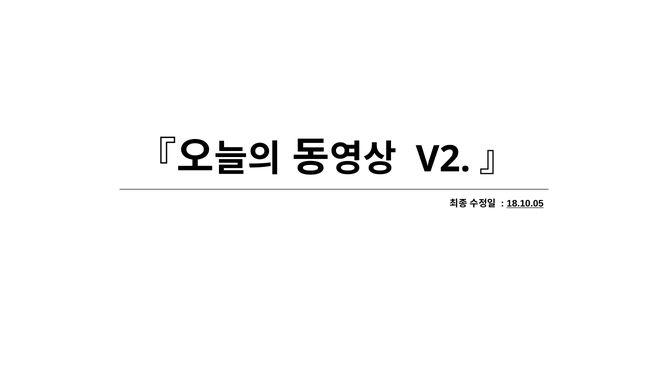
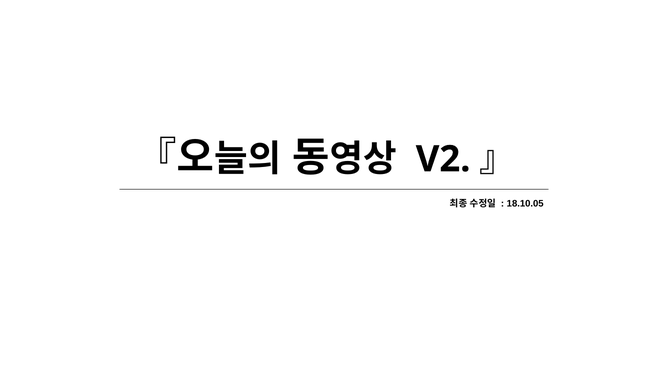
18.10.05 underline: present -> none (525, 203)
